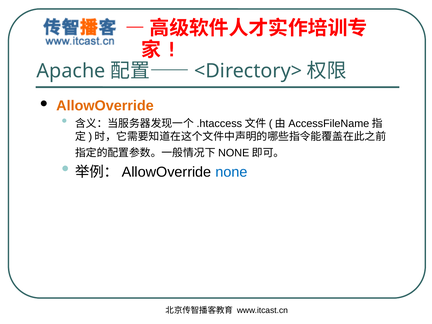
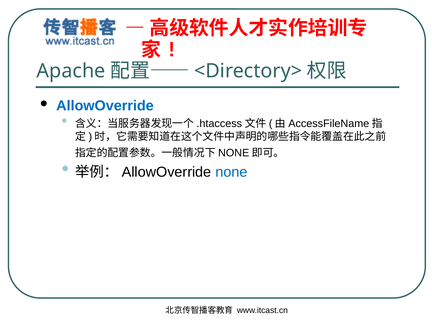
AllowOverride colour: orange -> blue (105, 106)
